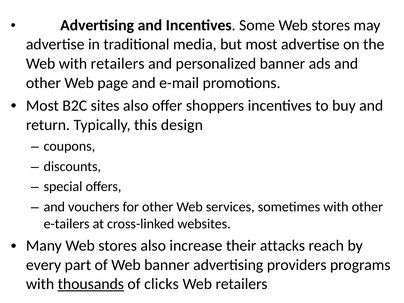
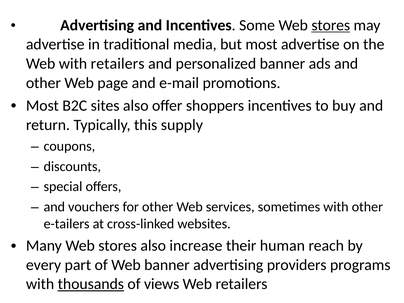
stores underline: none -> present (331, 25)
design: design -> supply (182, 125)
attacks: attacks -> human (282, 246)
clicks: clicks -> views (162, 284)
